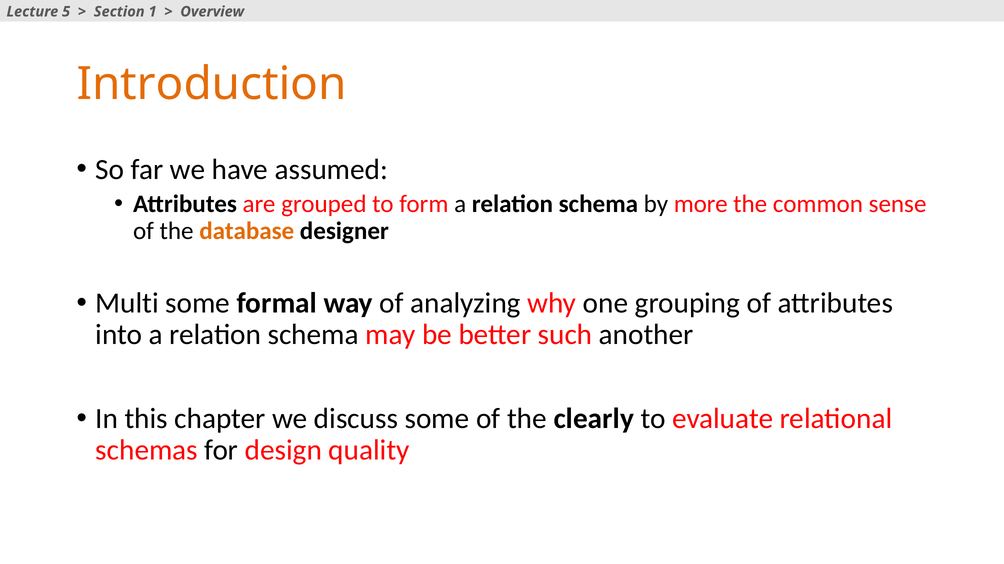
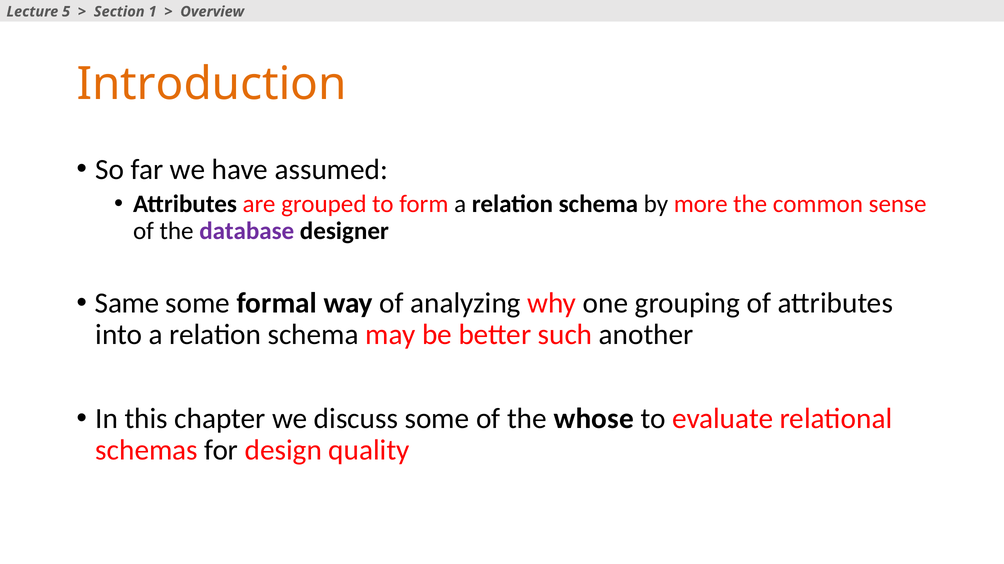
database colour: orange -> purple (247, 231)
Multi: Multi -> Same (127, 303)
clearly: clearly -> whose (594, 419)
